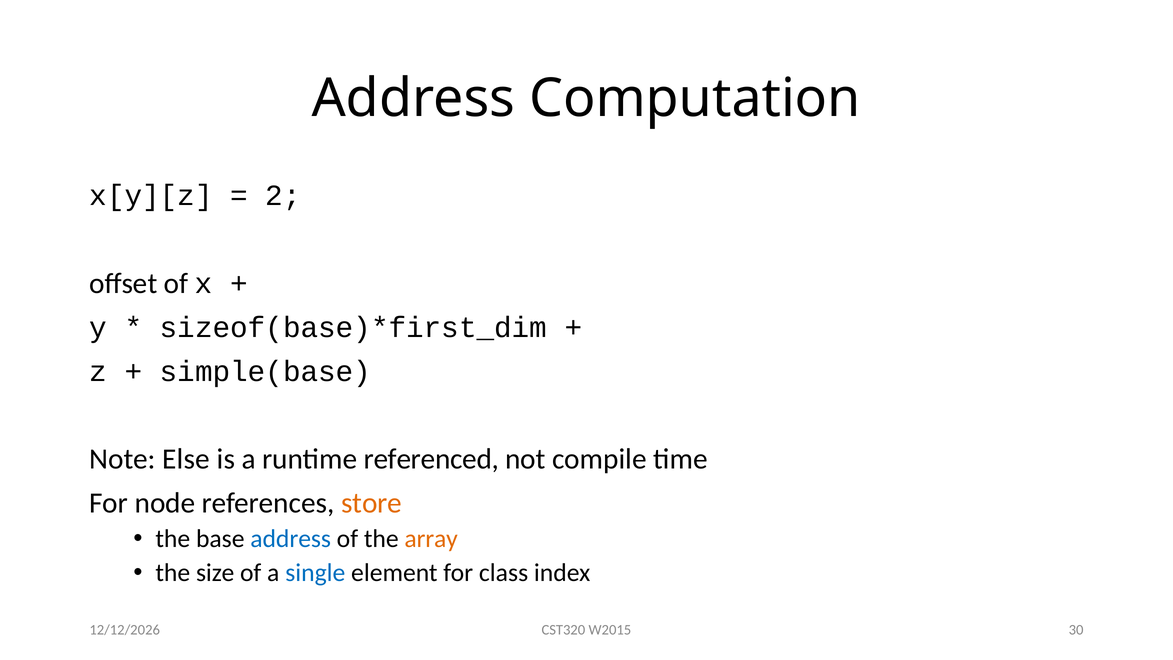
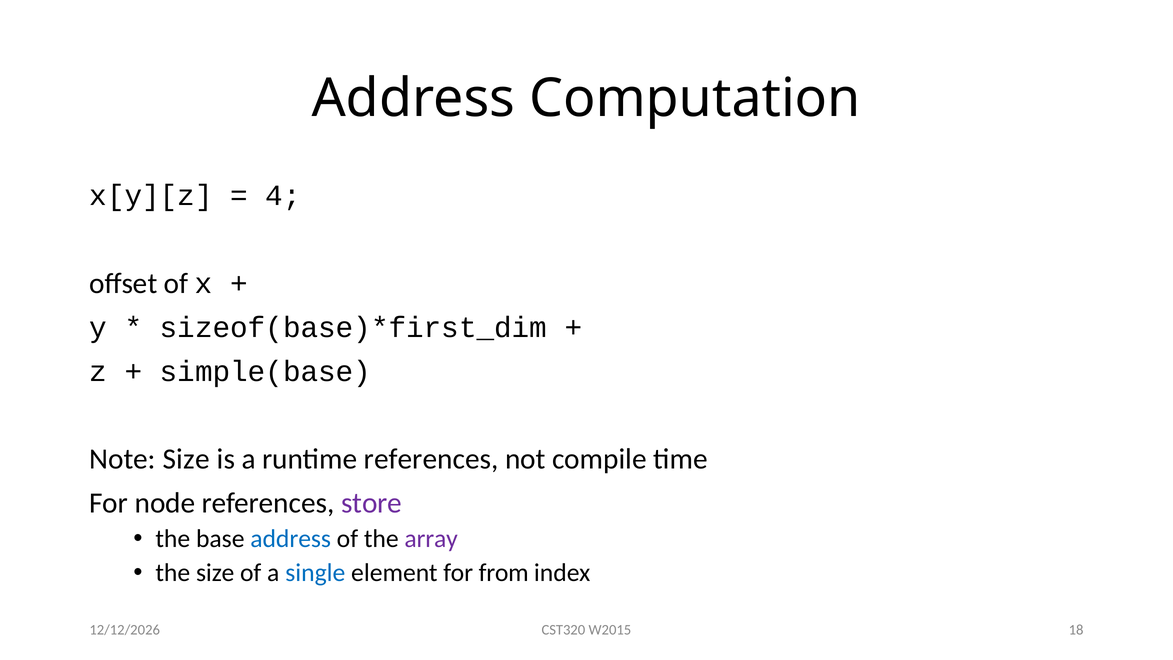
2: 2 -> 4 (283, 196)
Note Else: Else -> Size (186, 459)
runtime referenced: referenced -> references (431, 459)
store colour: orange -> purple (371, 503)
array colour: orange -> purple (431, 539)
class: class -> from (504, 572)
30: 30 -> 18 (1076, 630)
